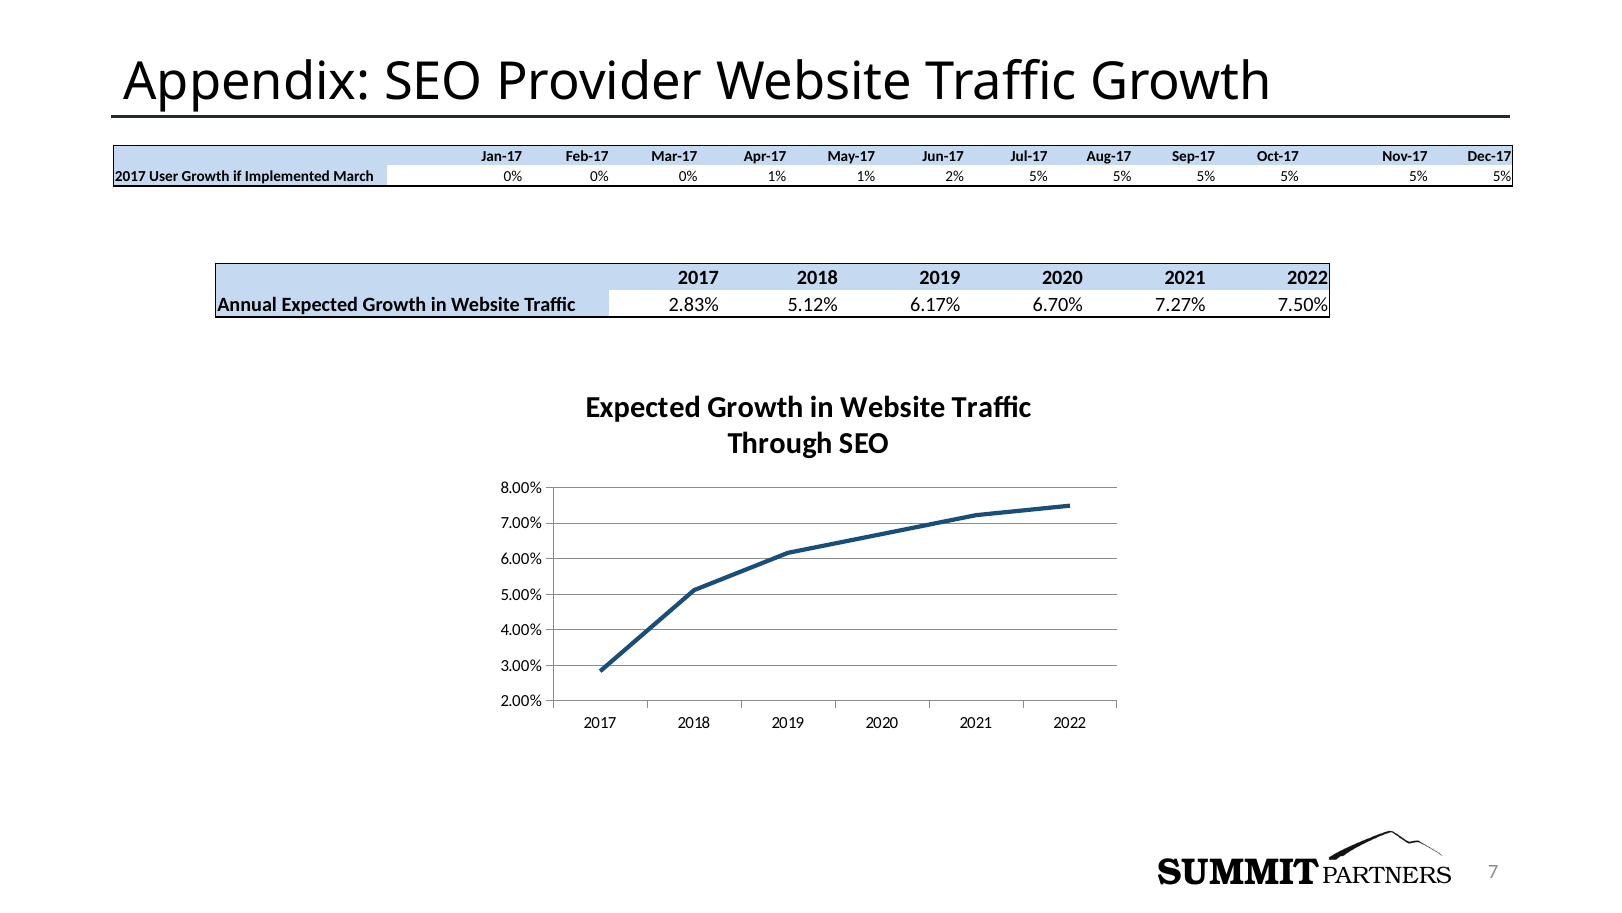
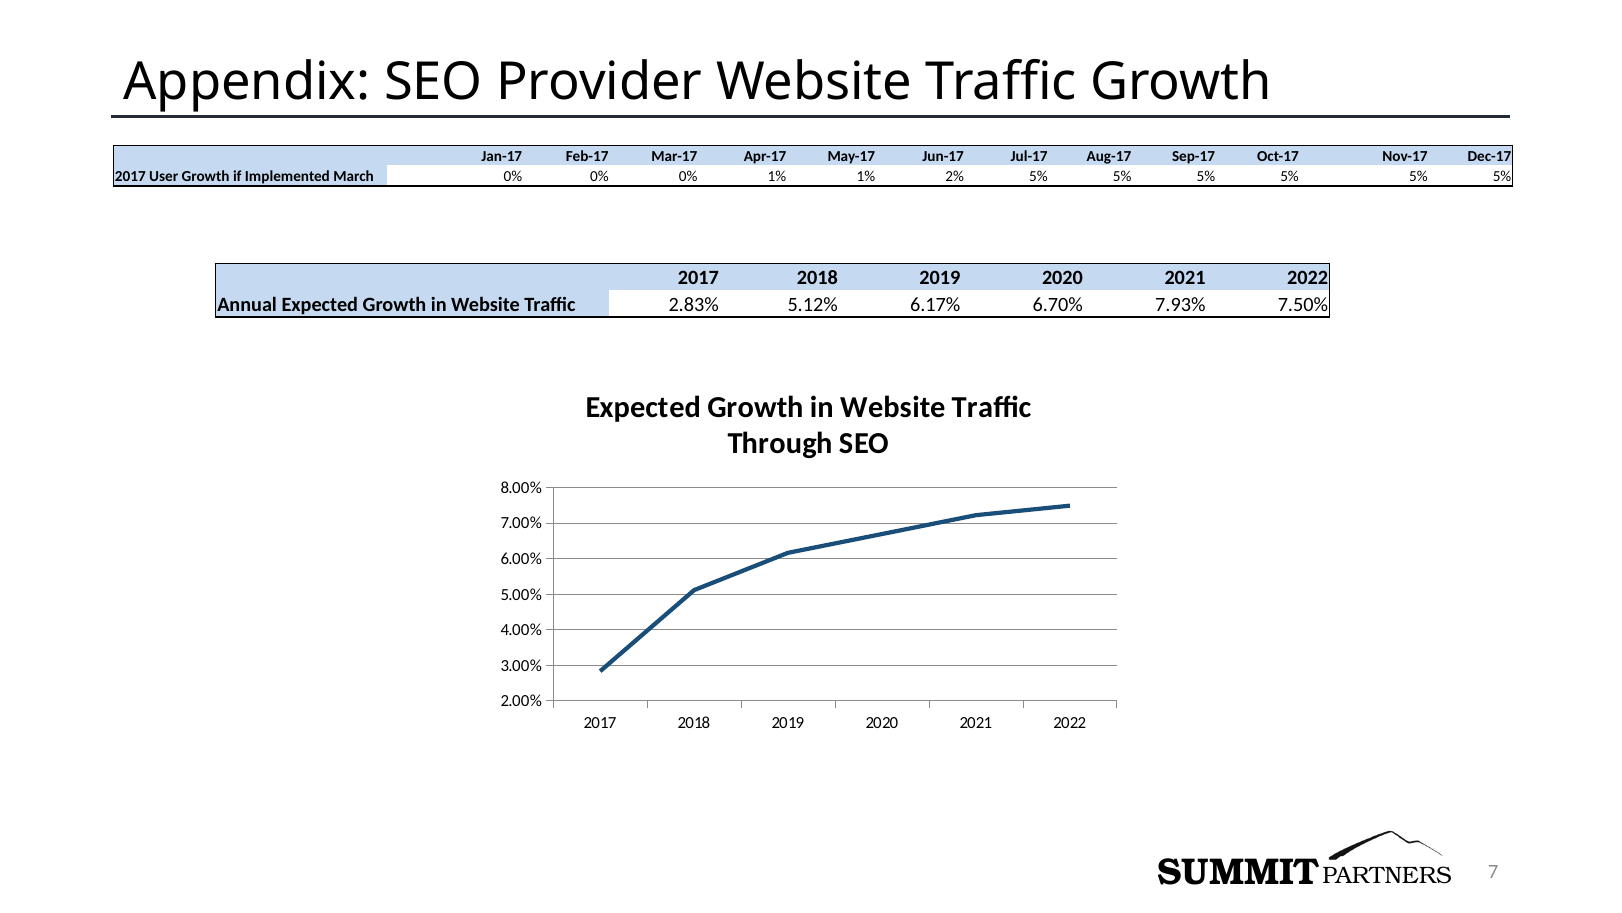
7.27%: 7.27% -> 7.93% (1180, 305)
